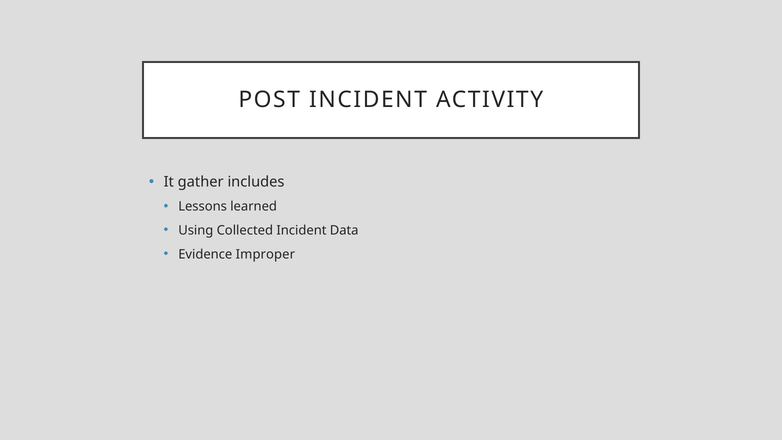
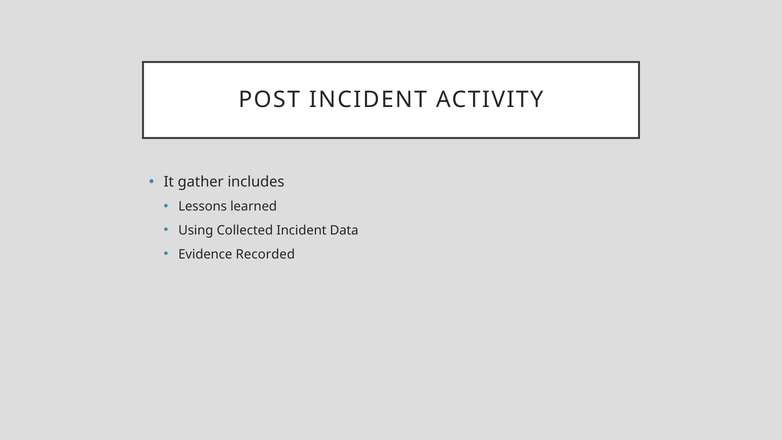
Improper: Improper -> Recorded (265, 254)
